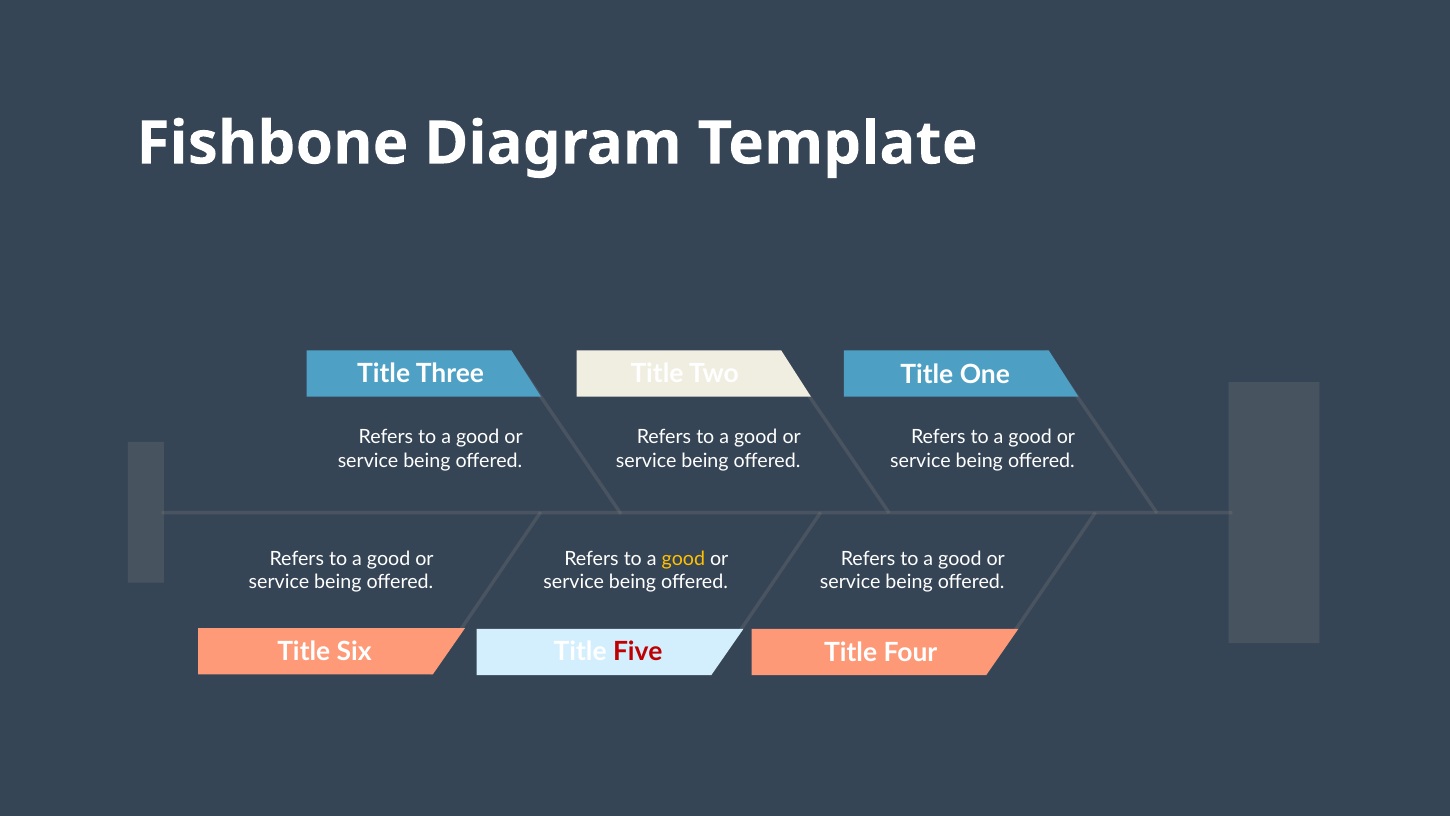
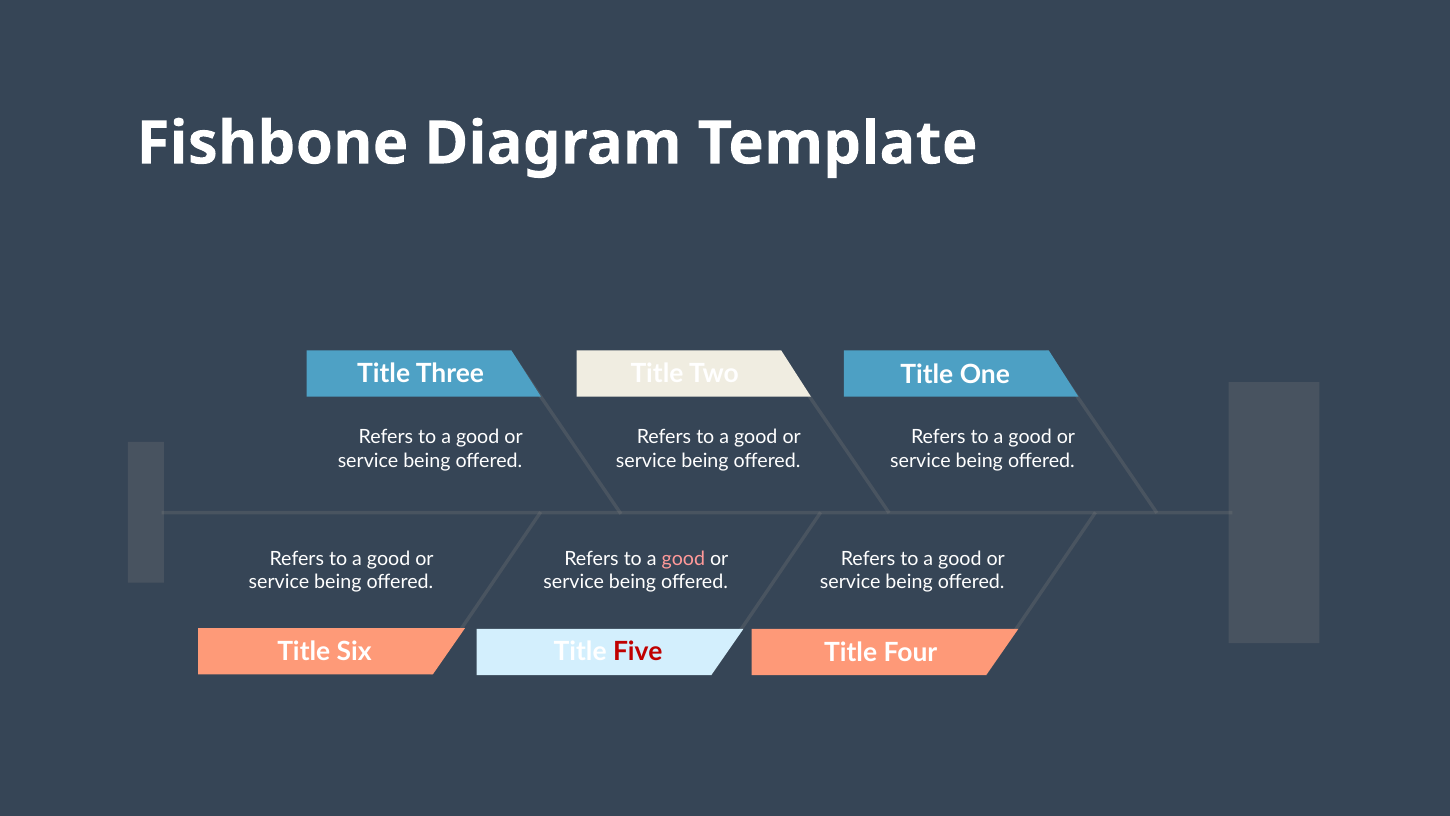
good colour: yellow -> pink (683, 559)
